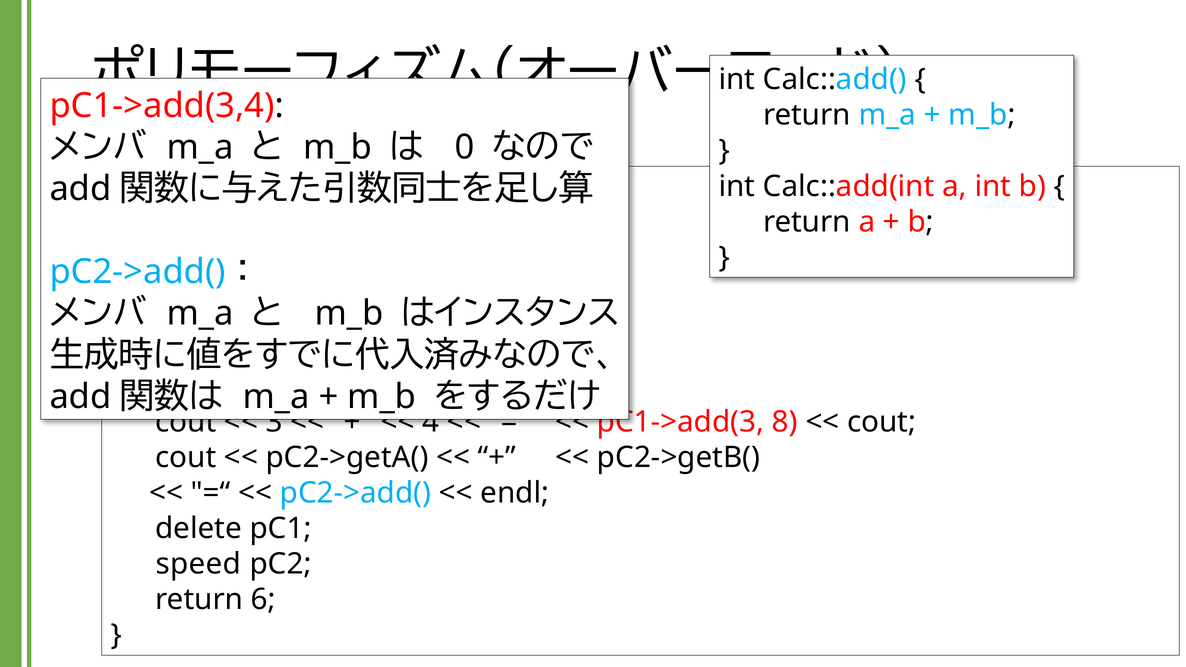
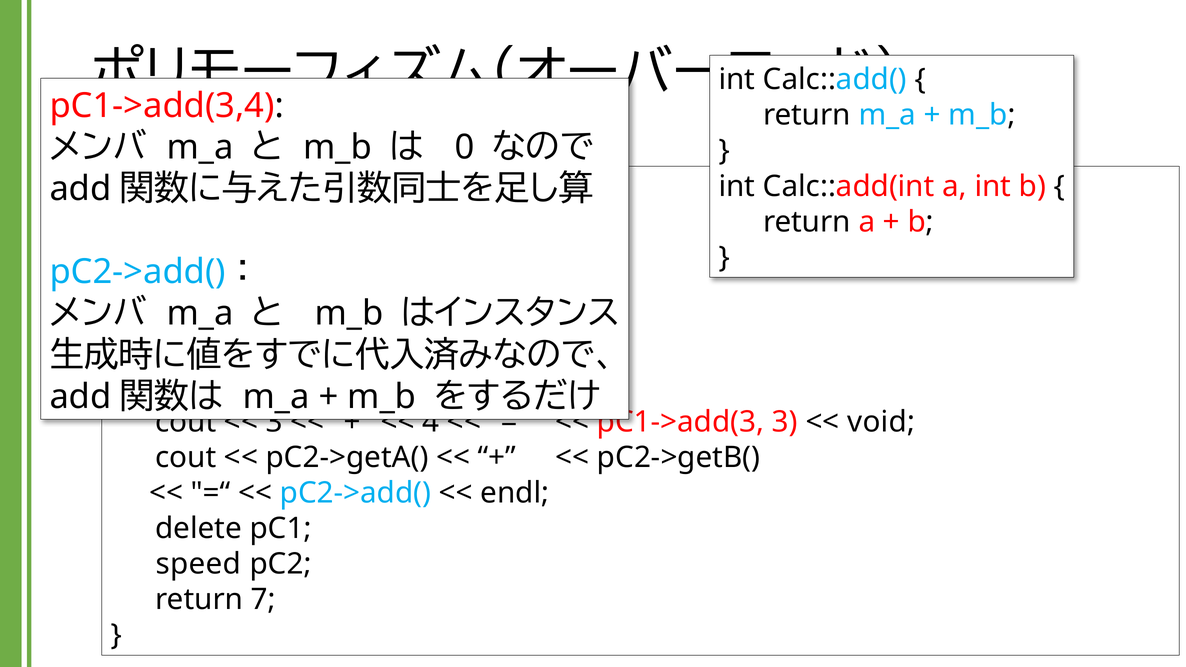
8: 8 -> 3 (785, 422)
cout: cout -> void (881, 422)
6: 6 -> 7 (263, 600)
